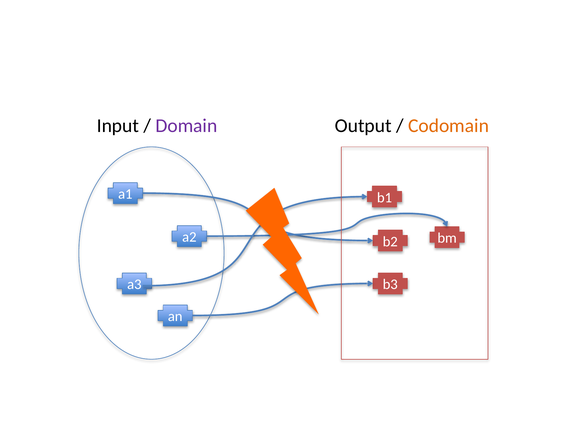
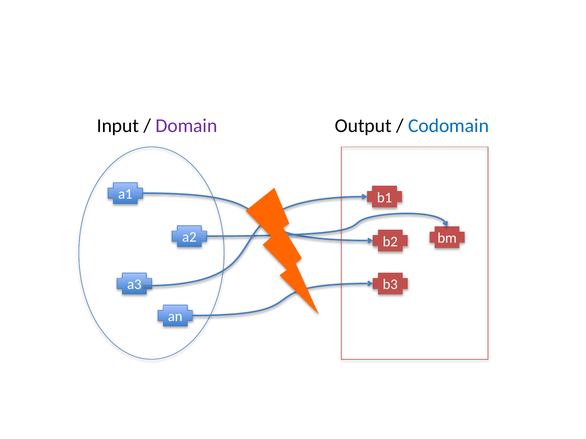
Codomain colour: orange -> blue (449, 126)
